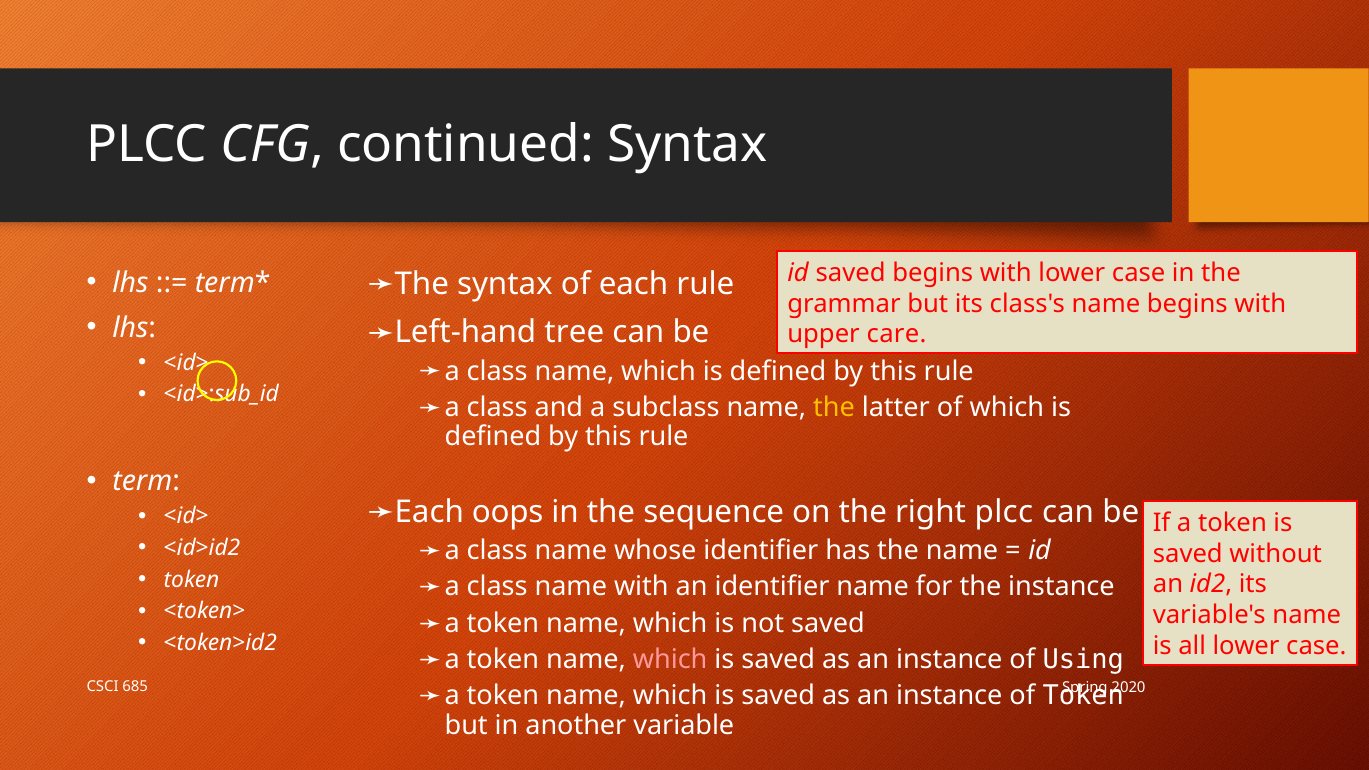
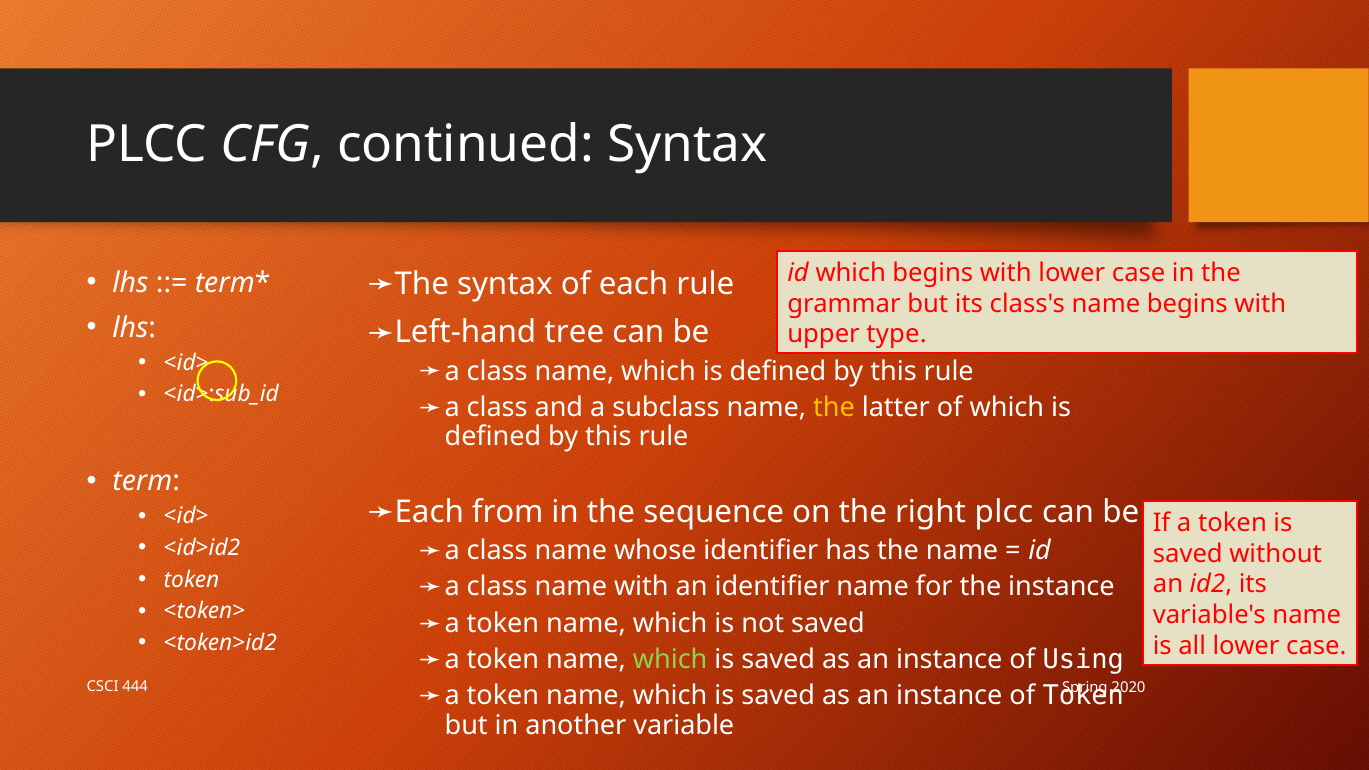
id saved: saved -> which (851, 273)
care: care -> type (897, 335)
oops: oops -> from (508, 512)
which colour: pink -> light green (670, 660)
685: 685 -> 444 (135, 687)
